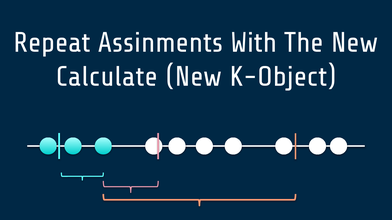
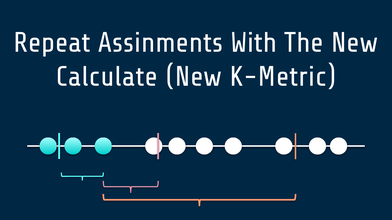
K-Object: K-Object -> K-Metric (283, 77)
